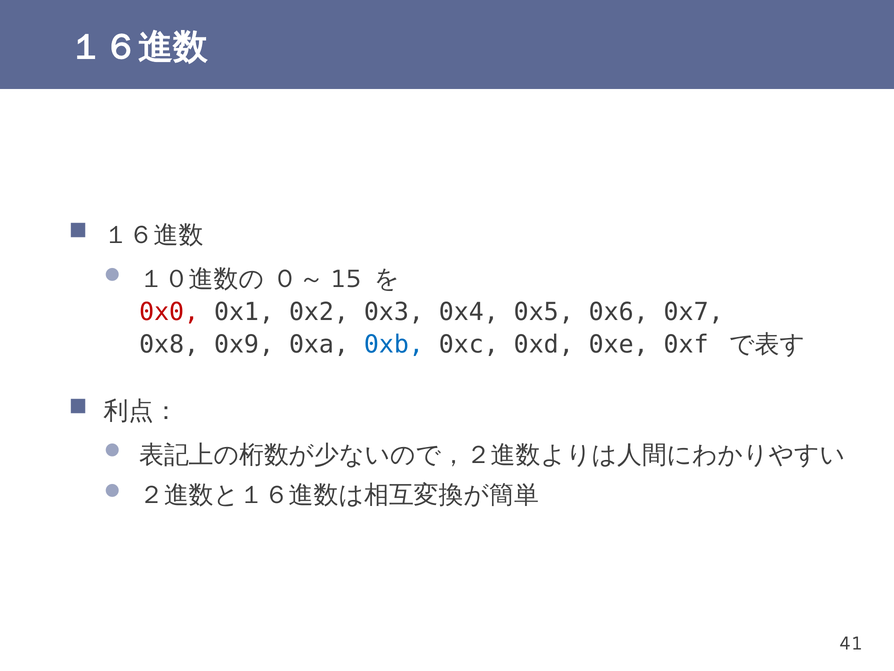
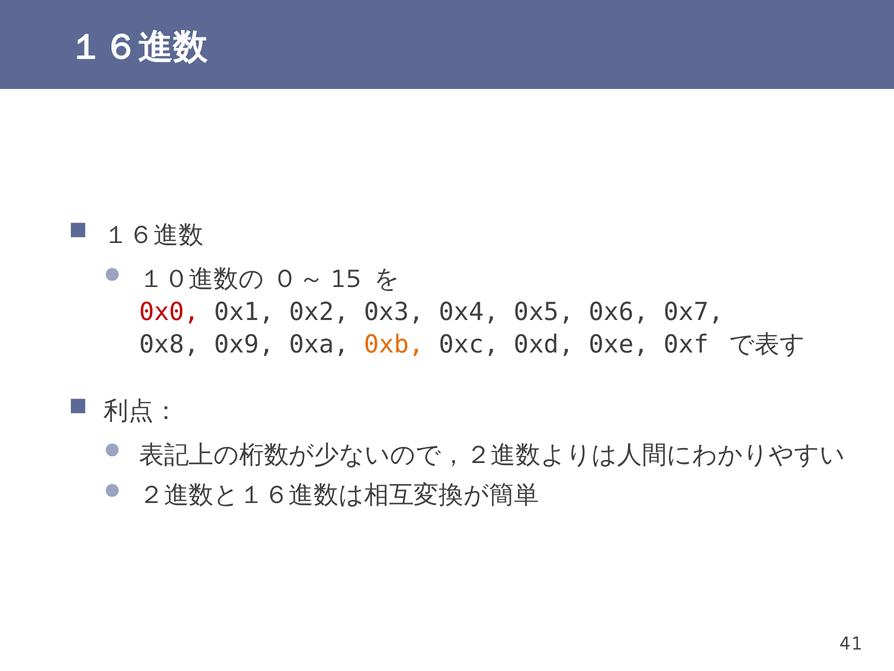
0xb colour: blue -> orange (394, 344)
